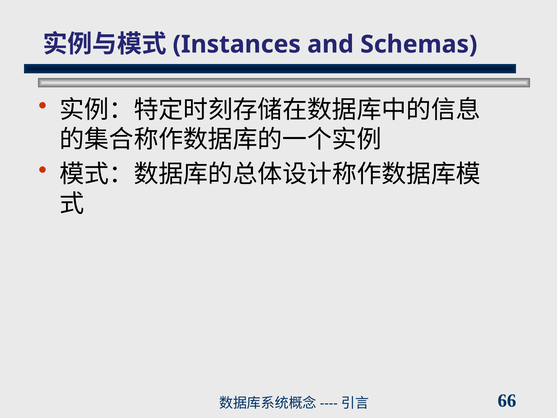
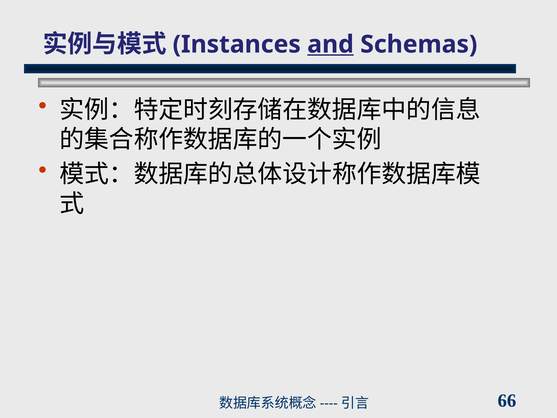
and underline: none -> present (331, 44)
